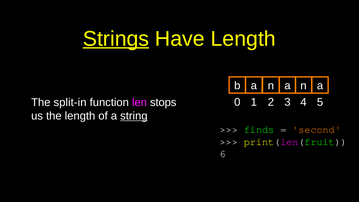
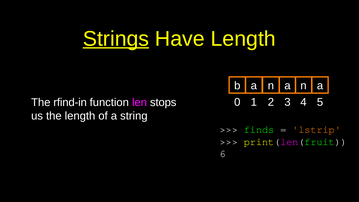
split-in: split-in -> rfind-in (70, 102)
string underline: present -> none (134, 116)
second: second -> lstrip (317, 130)
